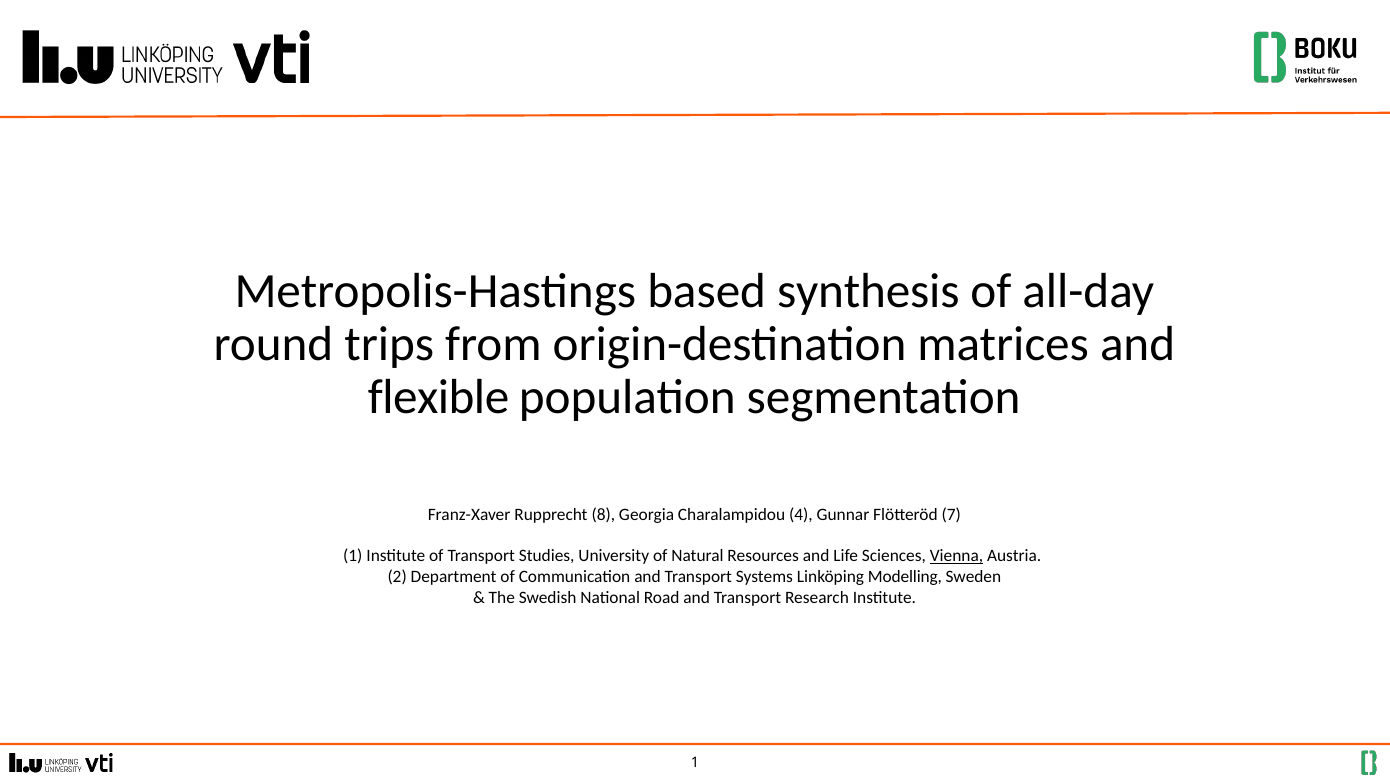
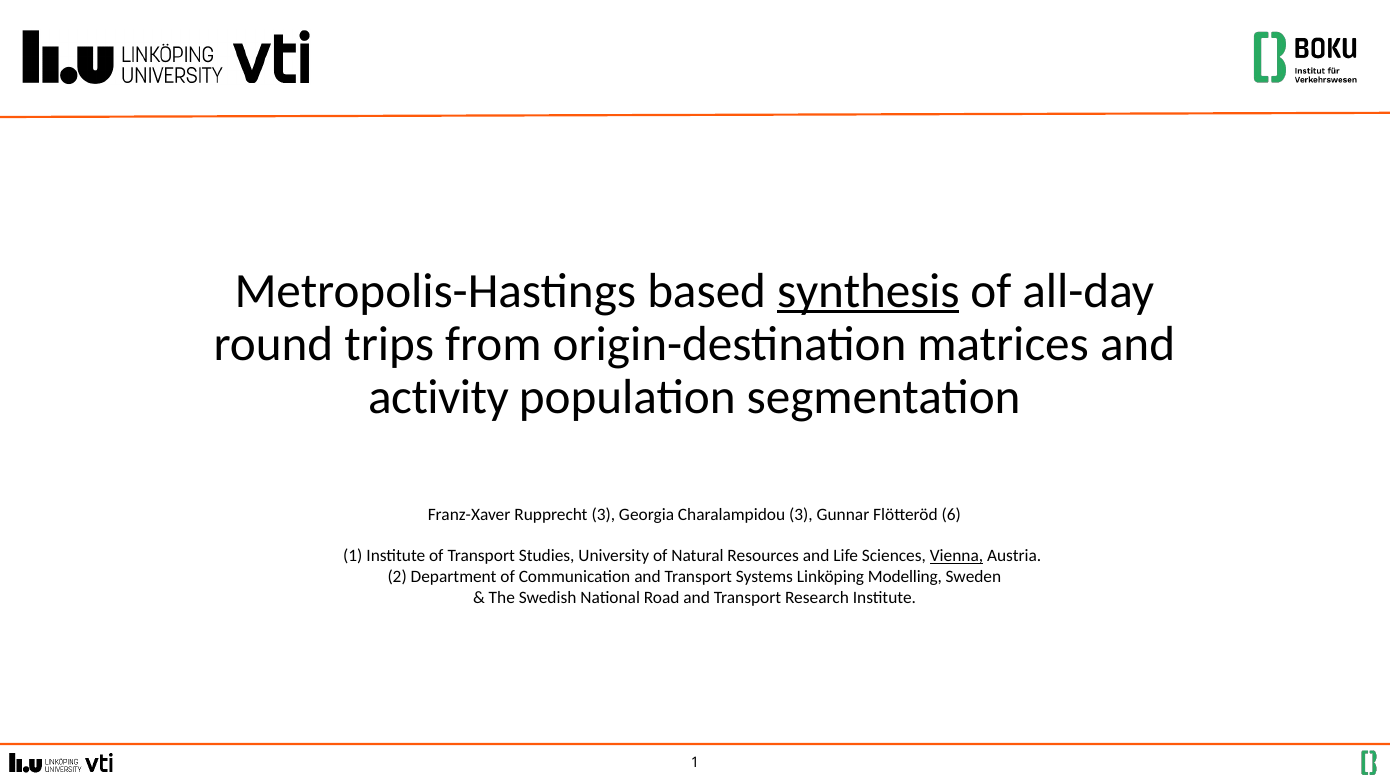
synthesis underline: none -> present (868, 291)
flexible: flexible -> activity (439, 397)
Rupprecht 8: 8 -> 3 (603, 514)
Charalampidou 4: 4 -> 3 (801, 514)
7: 7 -> 6 (951, 514)
